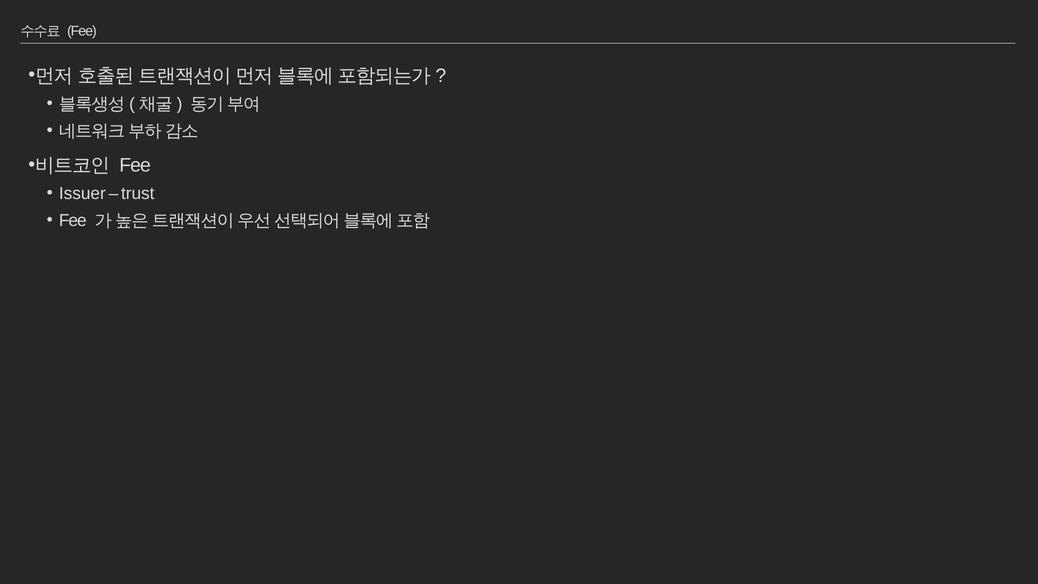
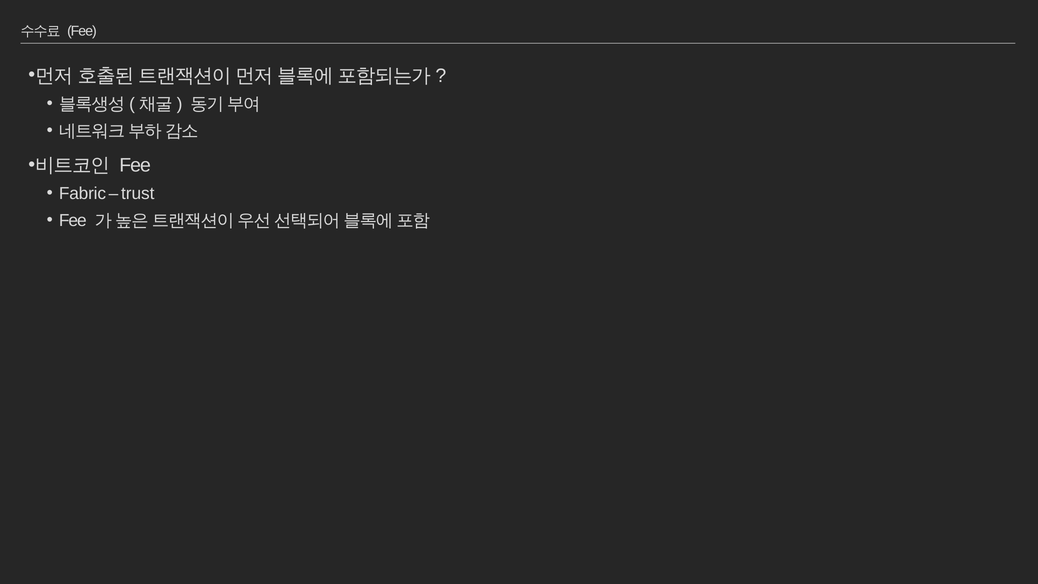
Issuer: Issuer -> Fabric (82, 194)
